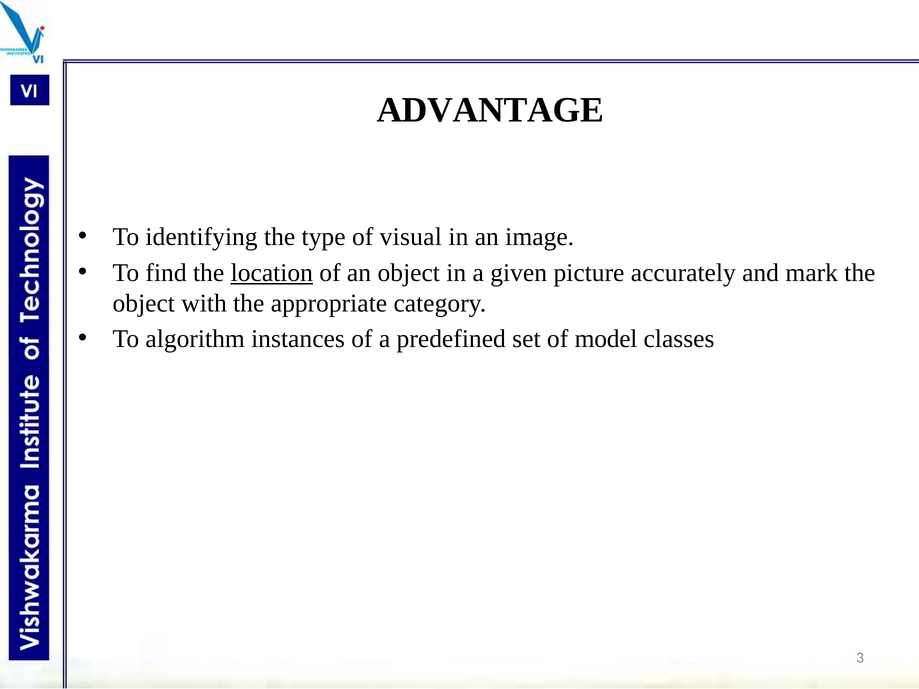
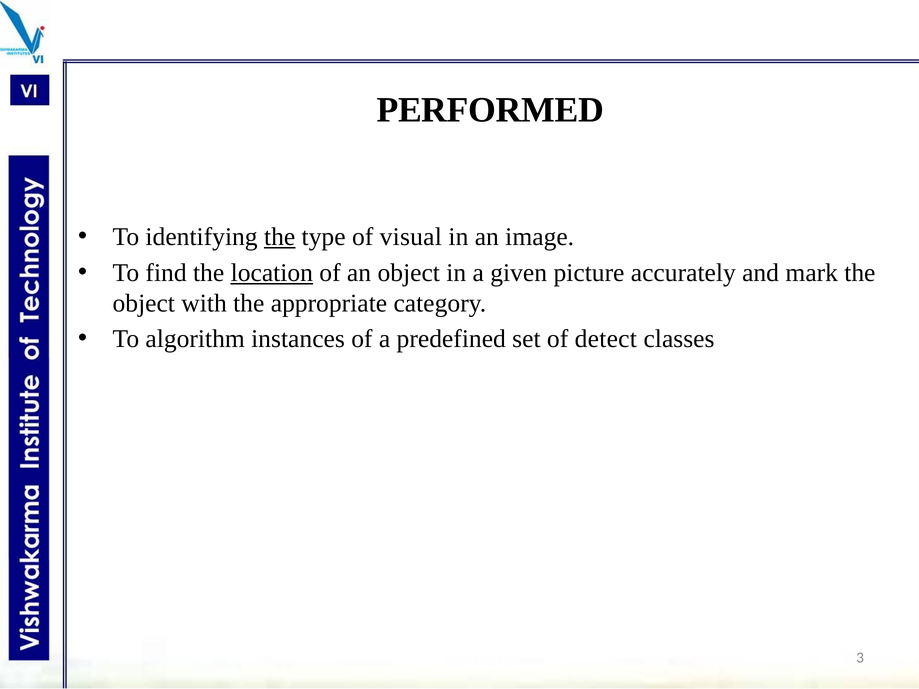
ADVANTAGE: ADVANTAGE -> PERFORMED (490, 110)
the underline: none -> present (280, 237)
model: model -> detect (606, 339)
